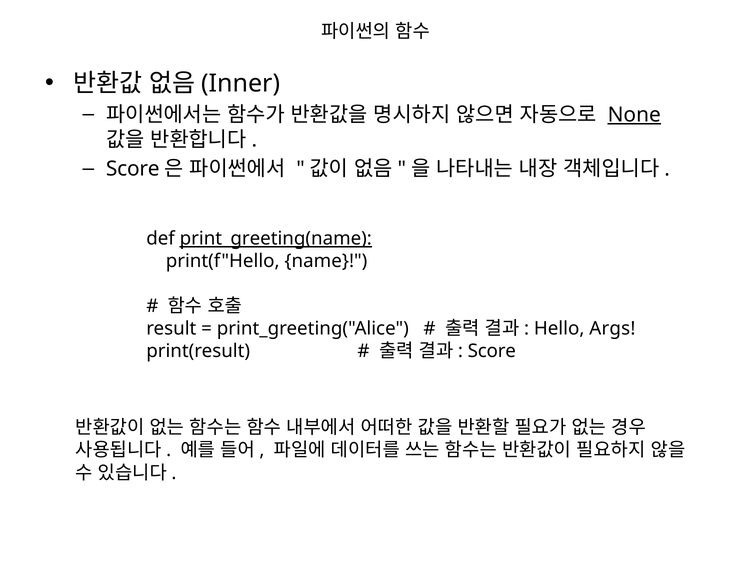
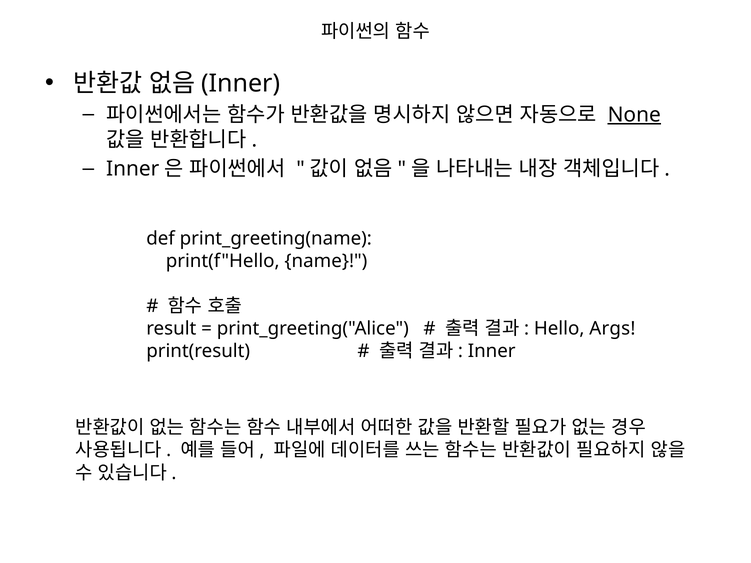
Score: Score -> Inner (133, 169)
print_greeting(name underline: present -> none (276, 239)
Score: Score -> Inner (492, 351)
